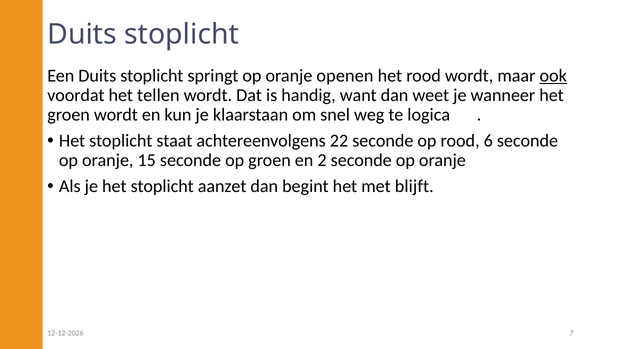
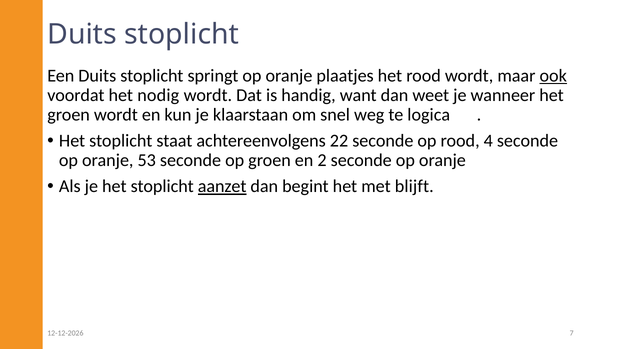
openen: openen -> plaatjes (345, 76)
tellen: tellen -> nodig (158, 95)
6: 6 -> 4 (488, 141)
15: 15 -> 53 (147, 161)
aanzet underline: none -> present (222, 187)
